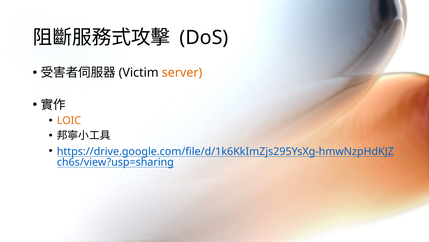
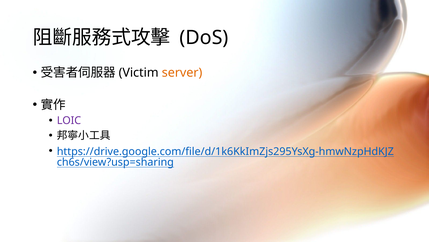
LOIC colour: orange -> purple (69, 120)
